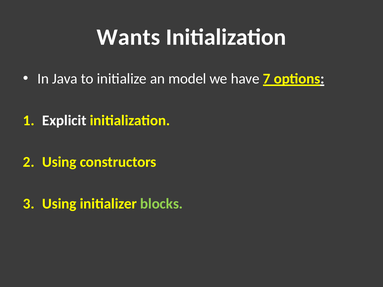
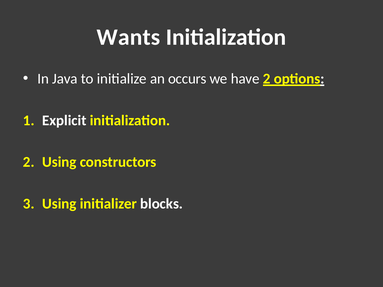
model: model -> occurs (187, 79)
have 7: 7 -> 2 (267, 79)
blocks colour: light green -> white (162, 204)
